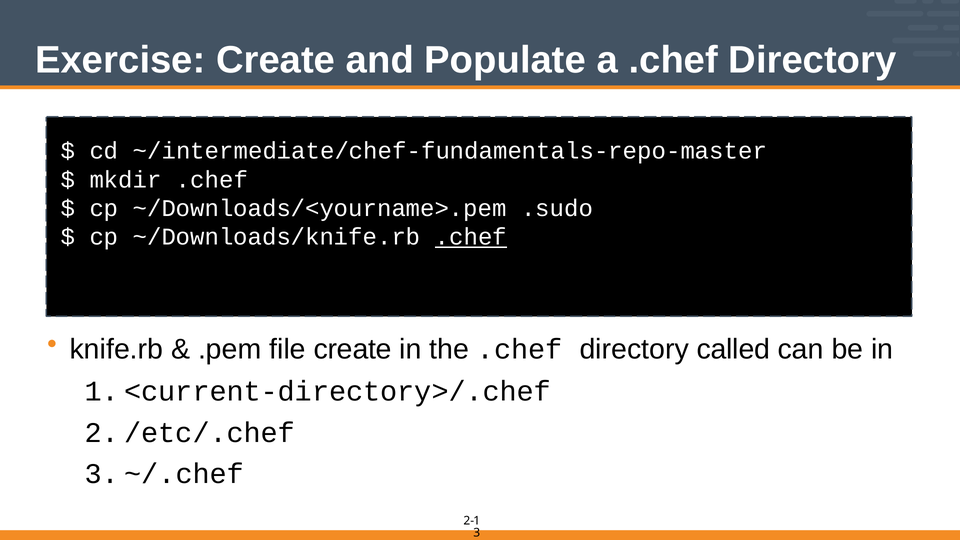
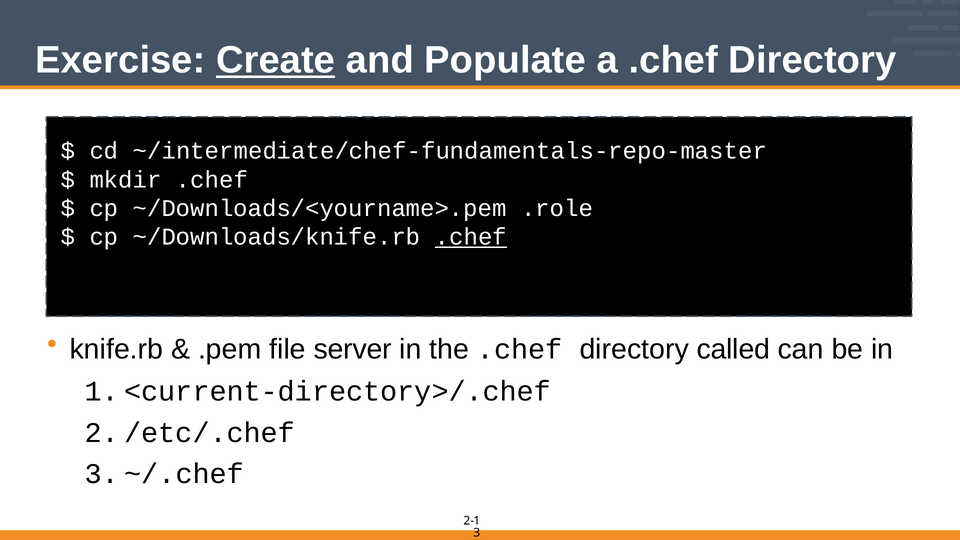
Create underline: none -> present (276, 60)
.sudo: .sudo -> .role (557, 208)
file create: create -> server (353, 349)
